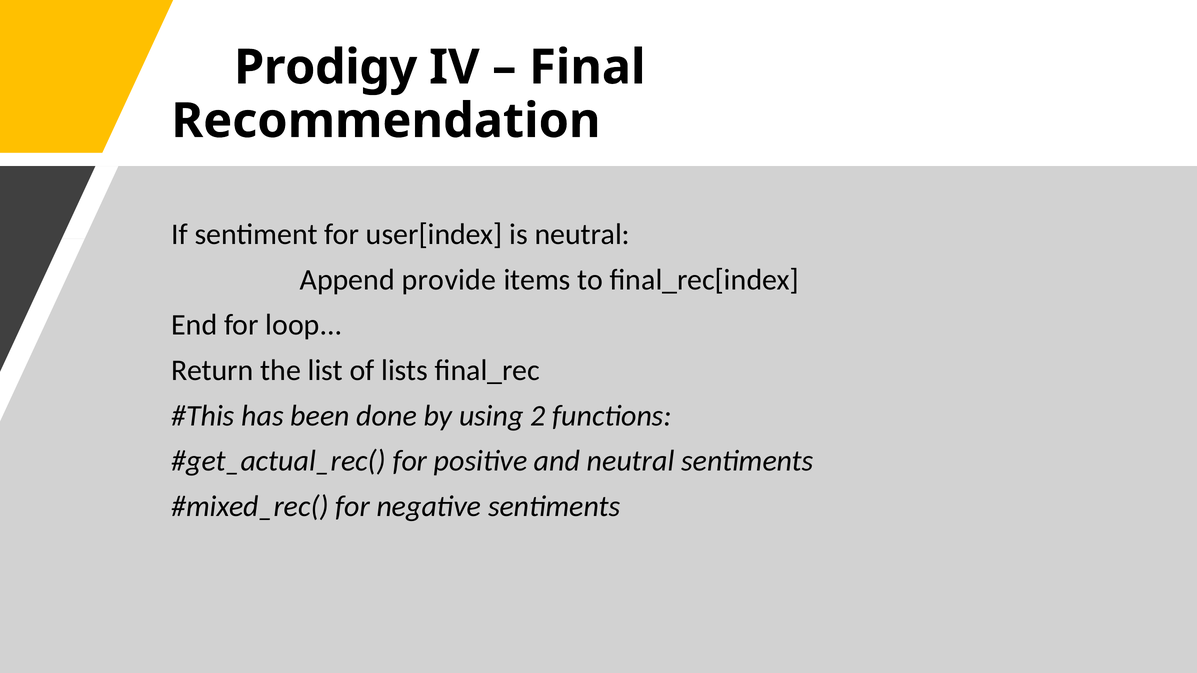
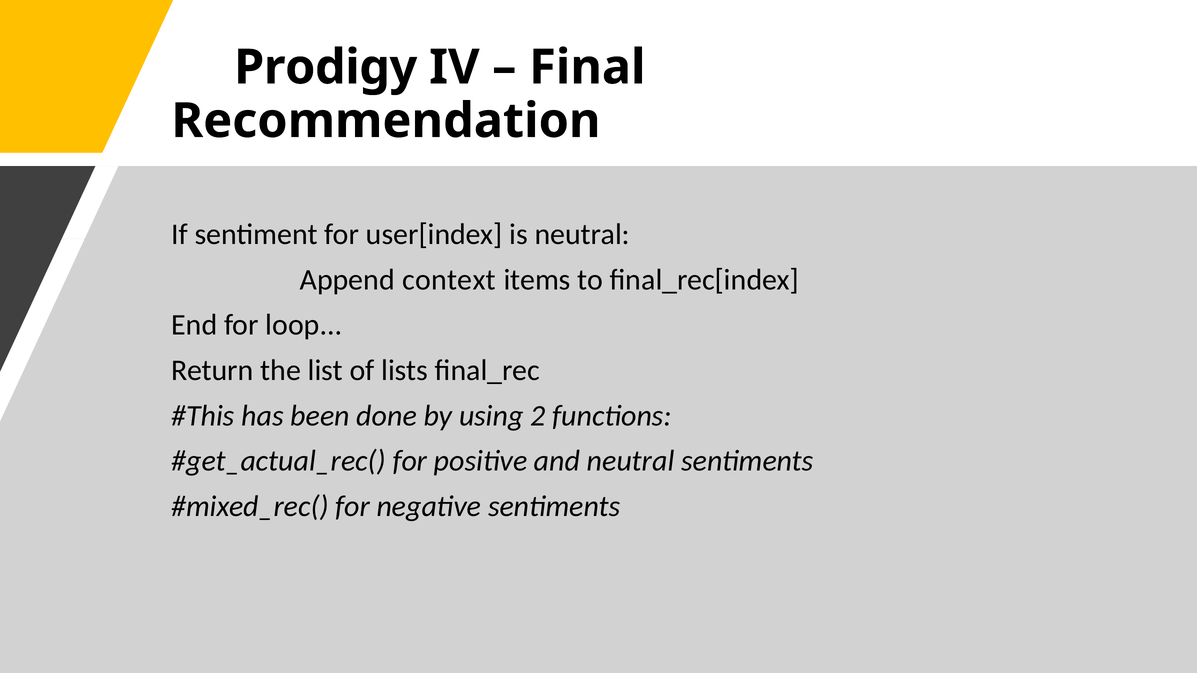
provide: provide -> context (449, 280)
